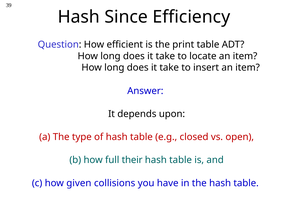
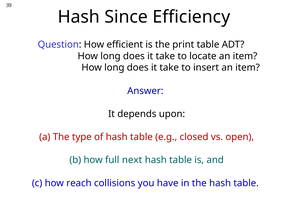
their: their -> next (132, 160)
given: given -> reach (79, 183)
